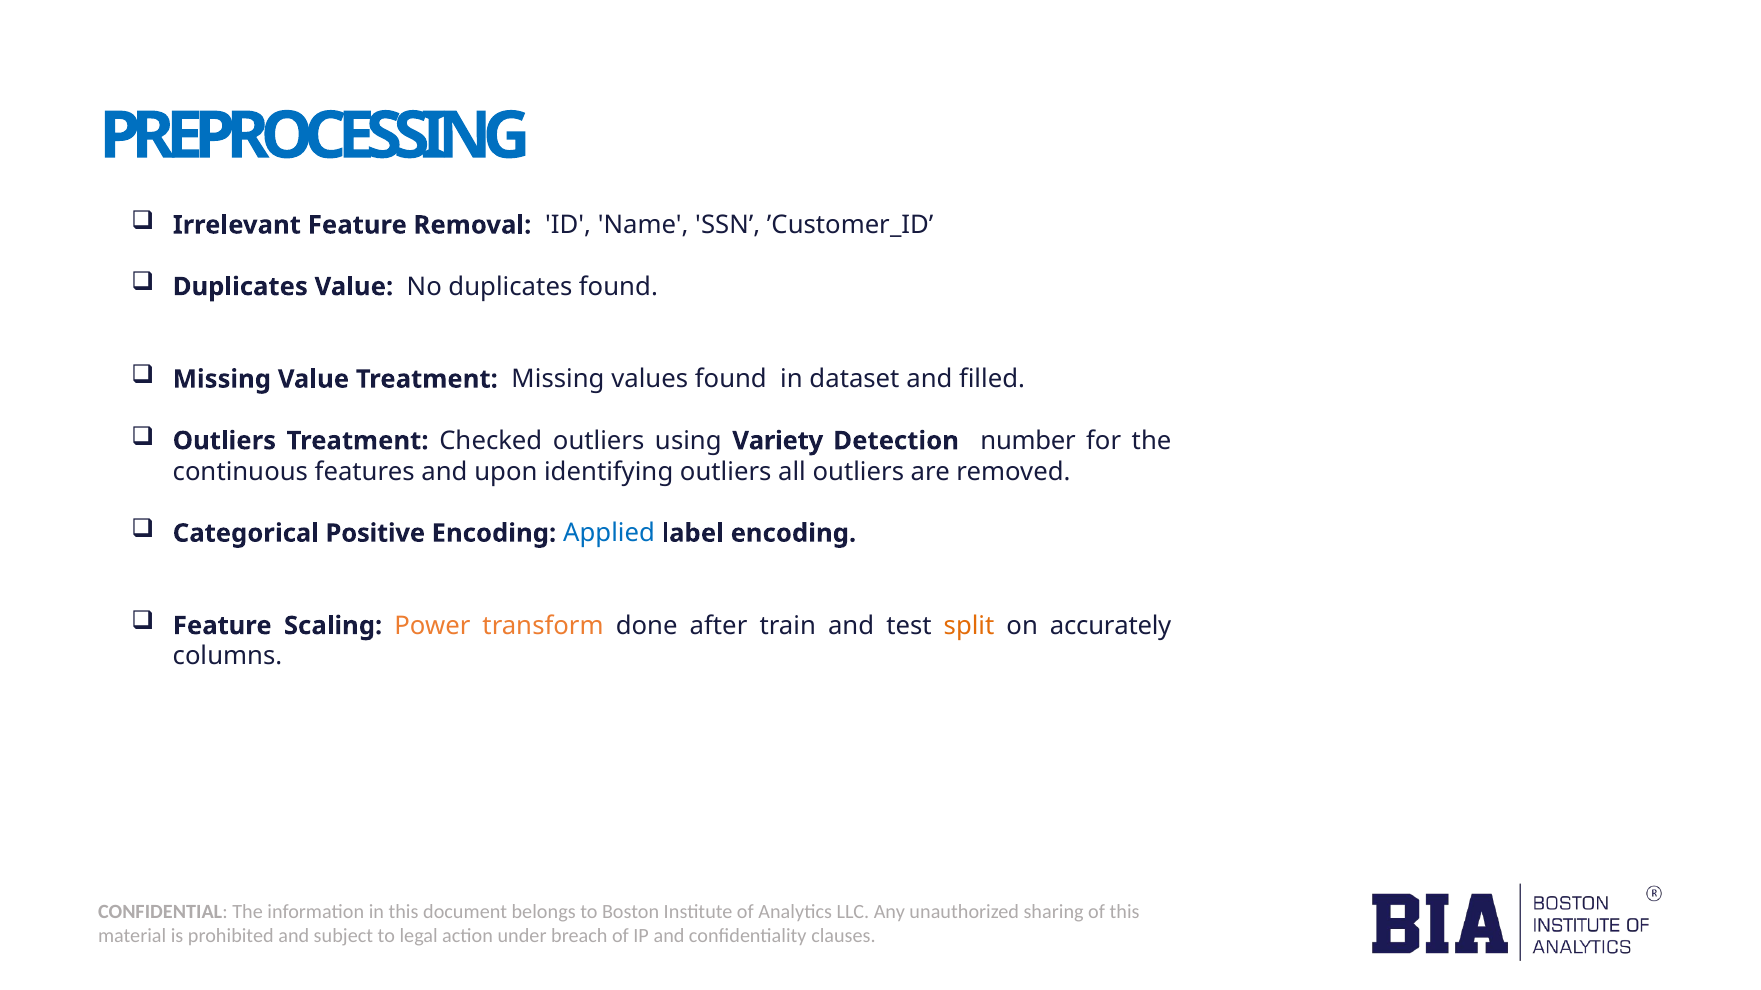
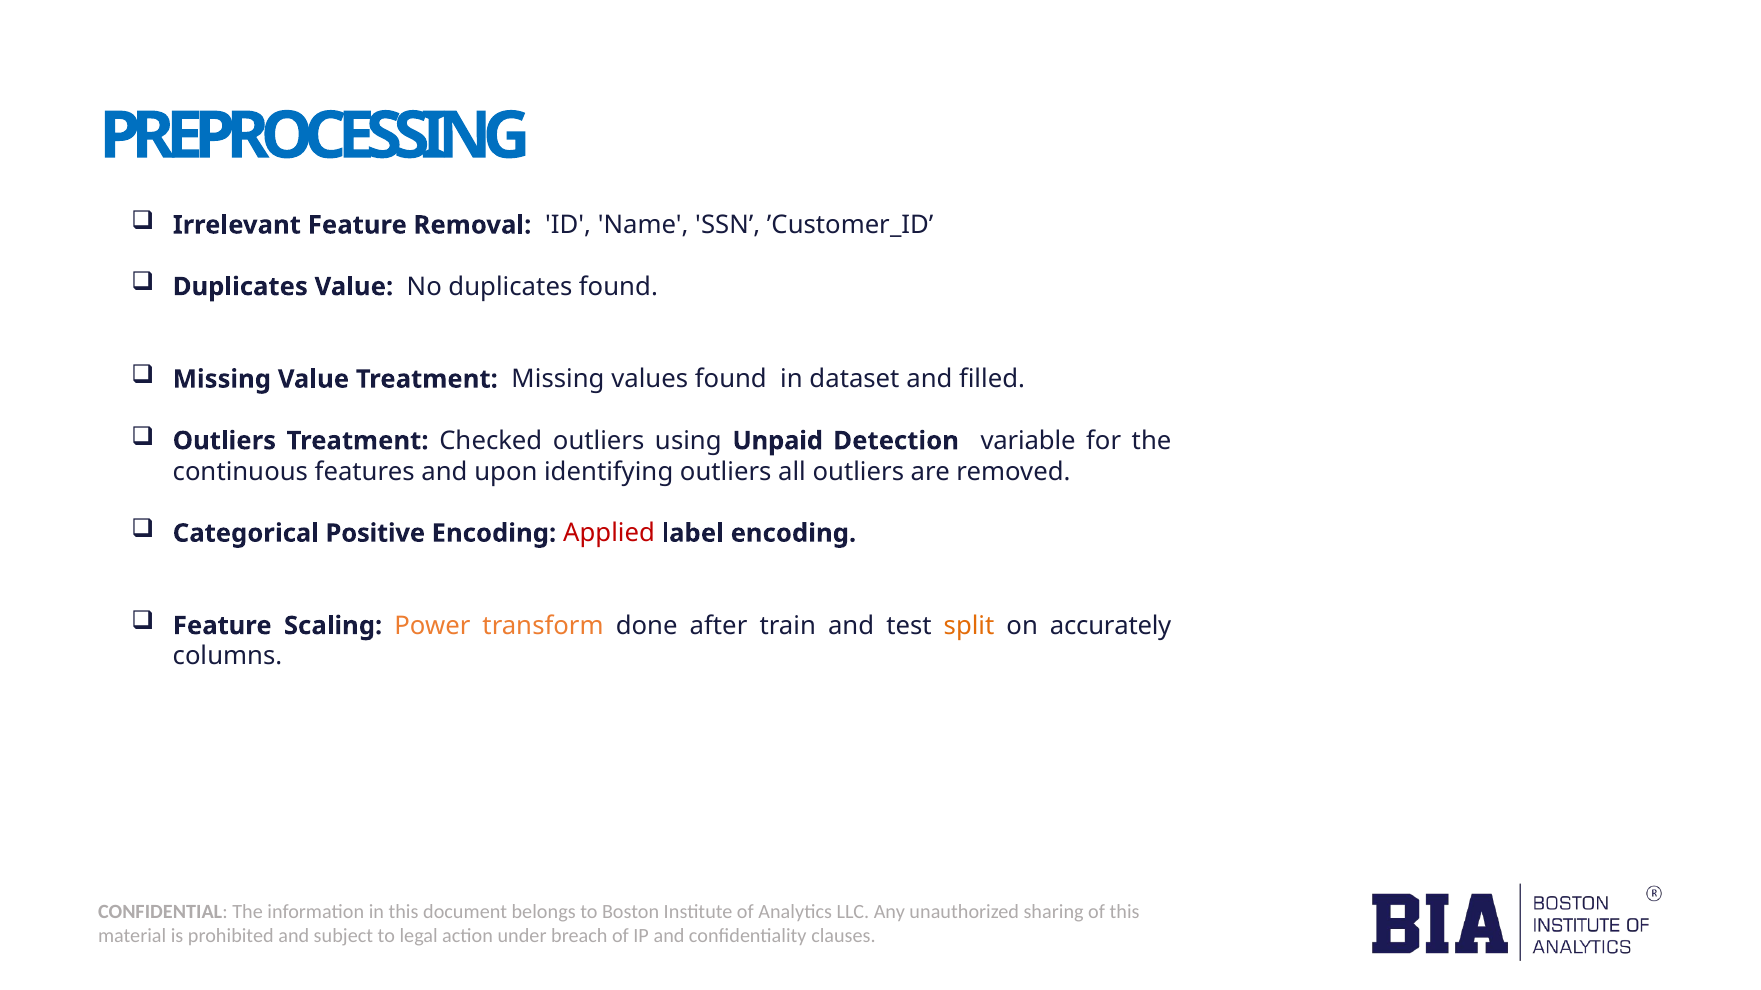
Variety: Variety -> Unpaid (778, 441)
number: number -> variable (1028, 441)
Applied colour: blue -> red (609, 534)
